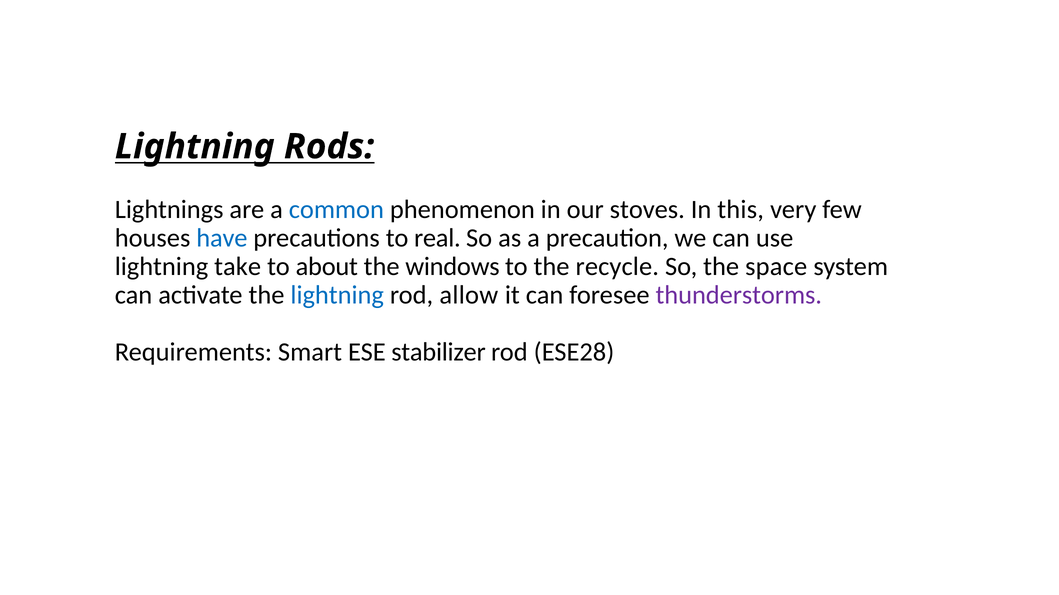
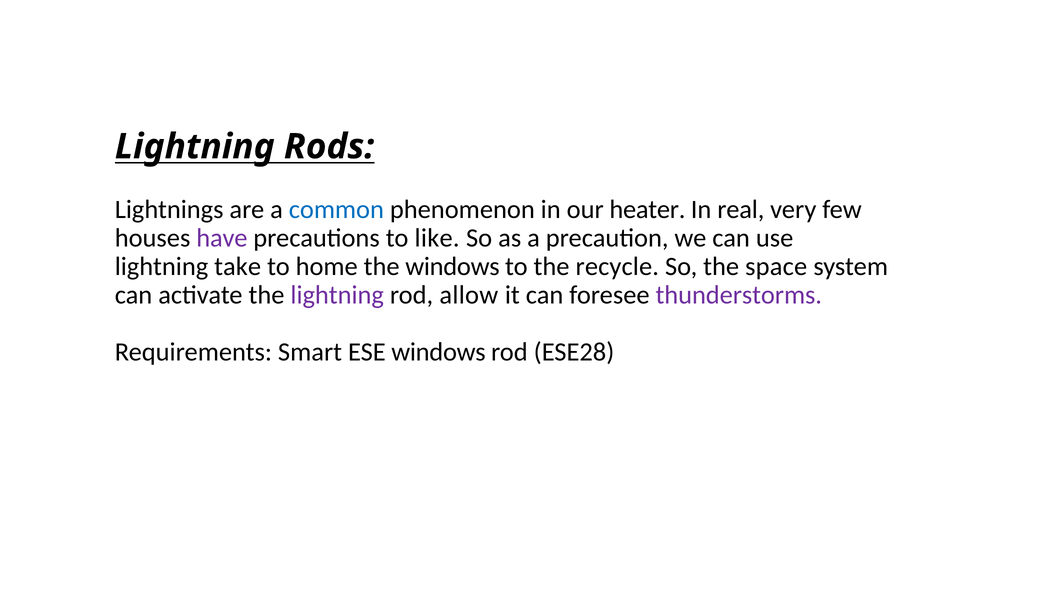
stoves: stoves -> heater (647, 210)
this: this -> real (741, 210)
have colour: blue -> purple (222, 238)
real: real -> like (437, 238)
about: about -> home (327, 267)
lightning colour: blue -> purple (337, 295)
ESE stabilizer: stabilizer -> windows (438, 353)
